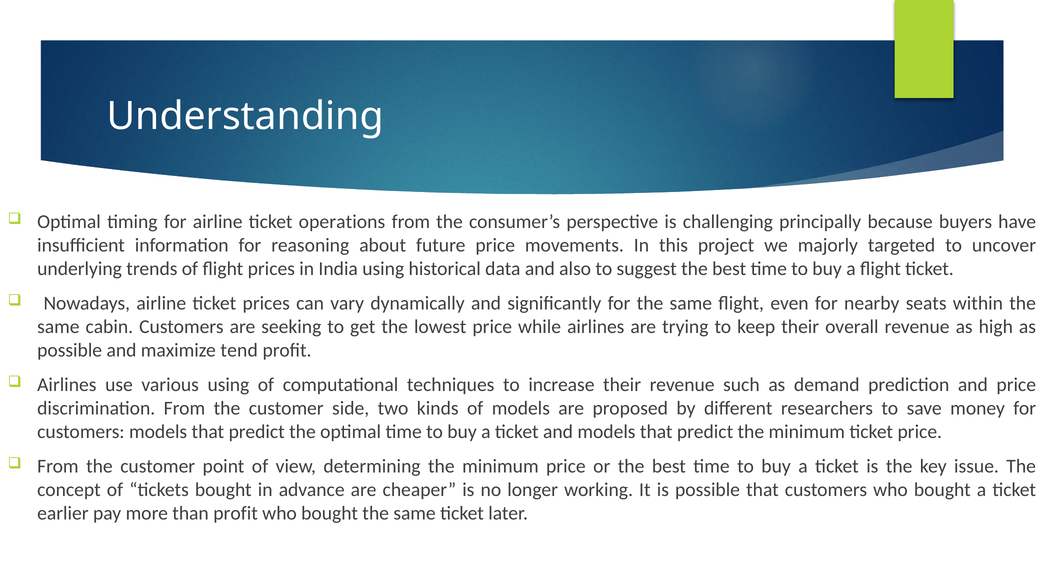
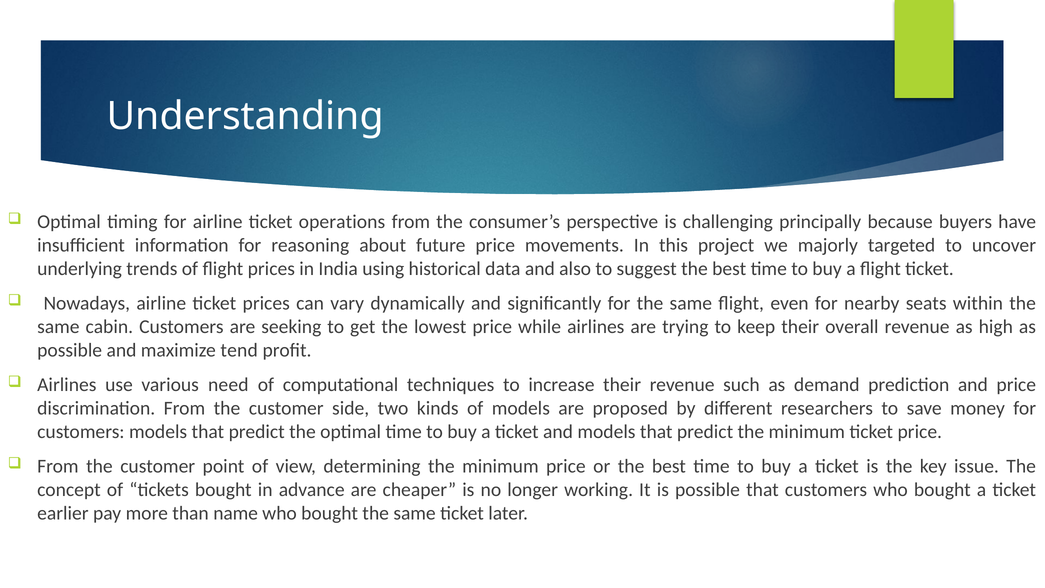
various using: using -> need (228, 385)
than profit: profit -> name (236, 513)
